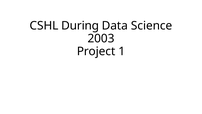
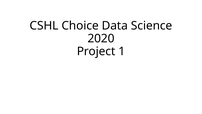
During: During -> Choice (80, 26)
2003: 2003 -> 2020 (101, 38)
